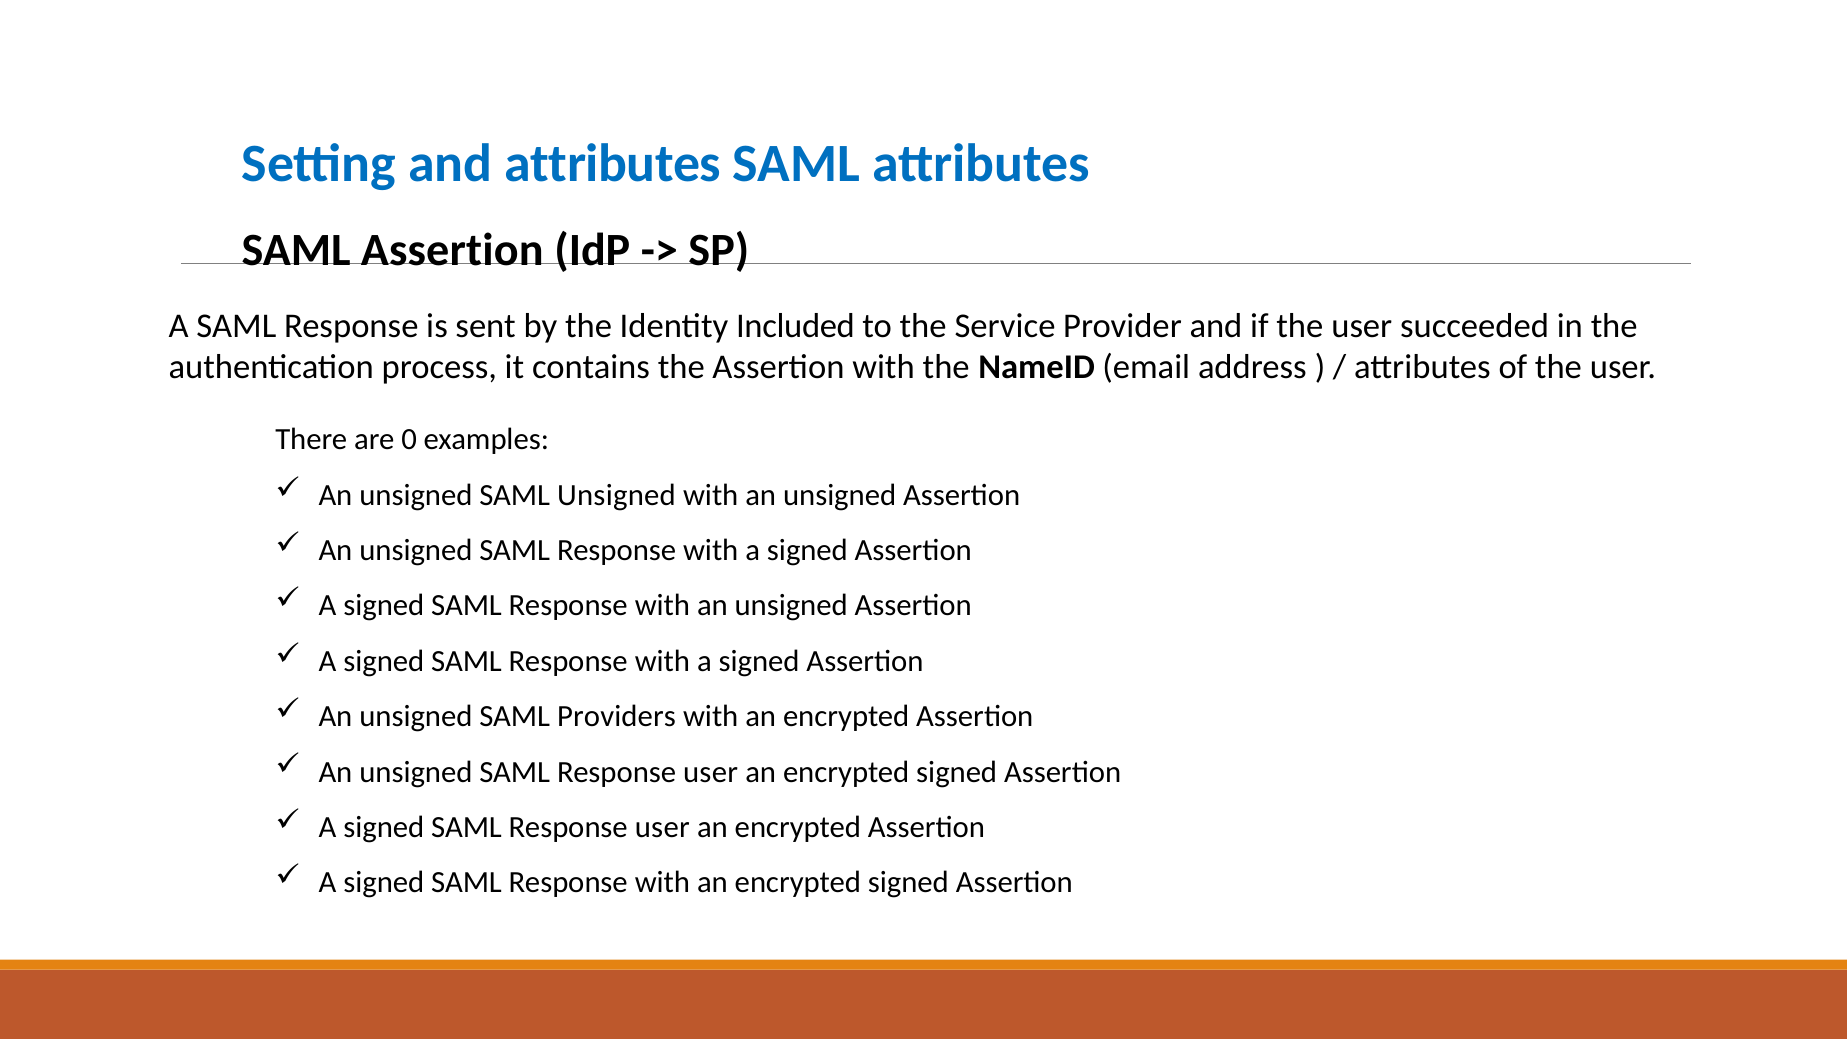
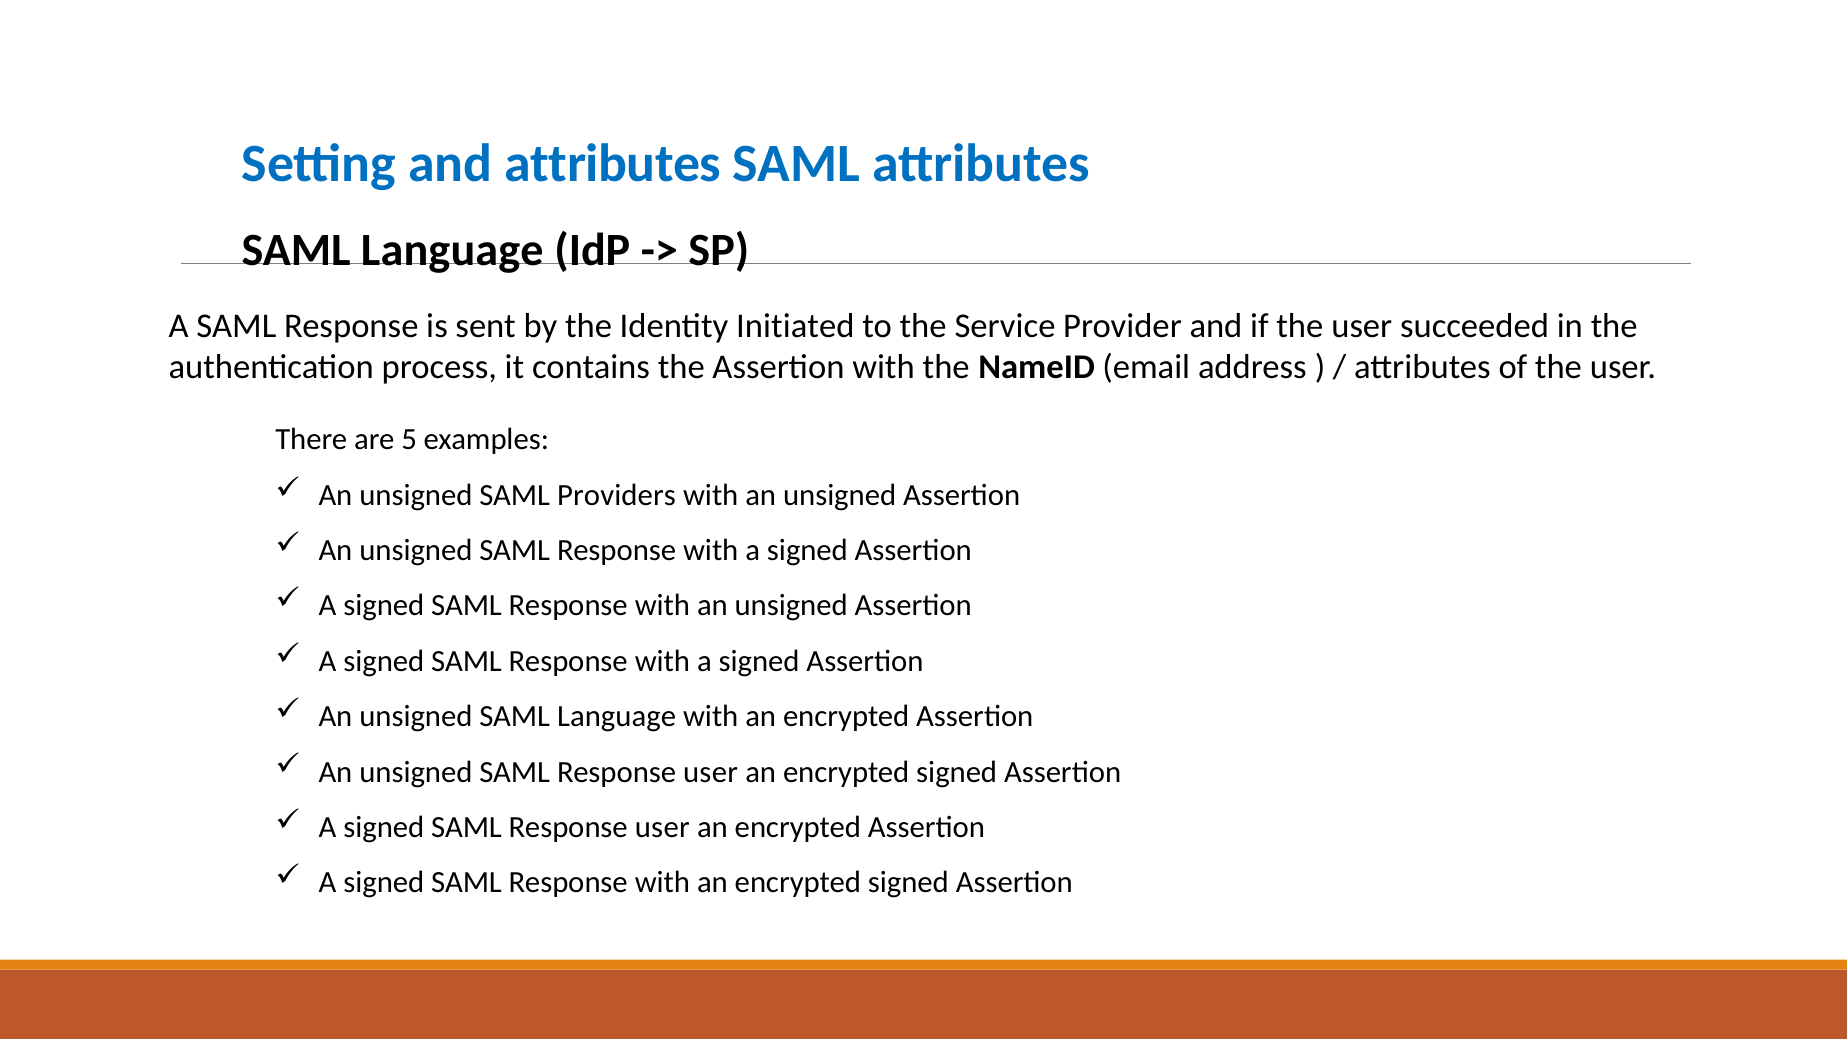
Assertion: Assertion -> Language (452, 251)
Included: Included -> Initiated (795, 326)
0: 0 -> 5 (409, 440)
SAML Unsigned: Unsigned -> Providers (617, 495)
unsigned SAML Providers: Providers -> Language (617, 716)
